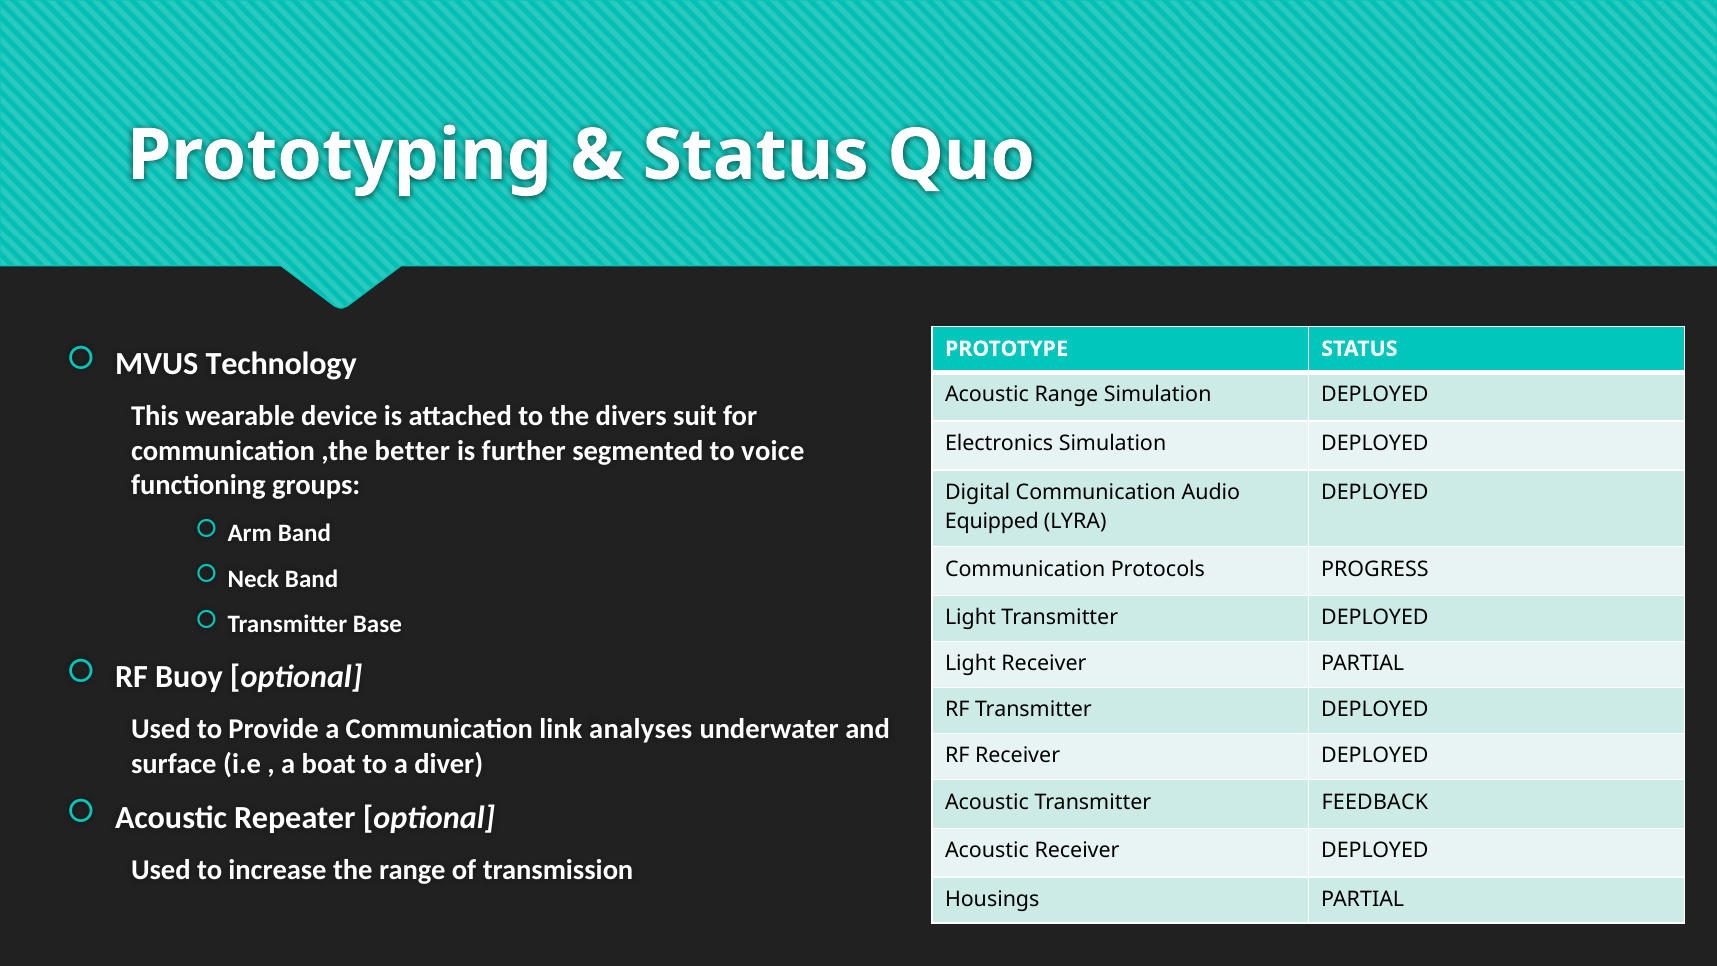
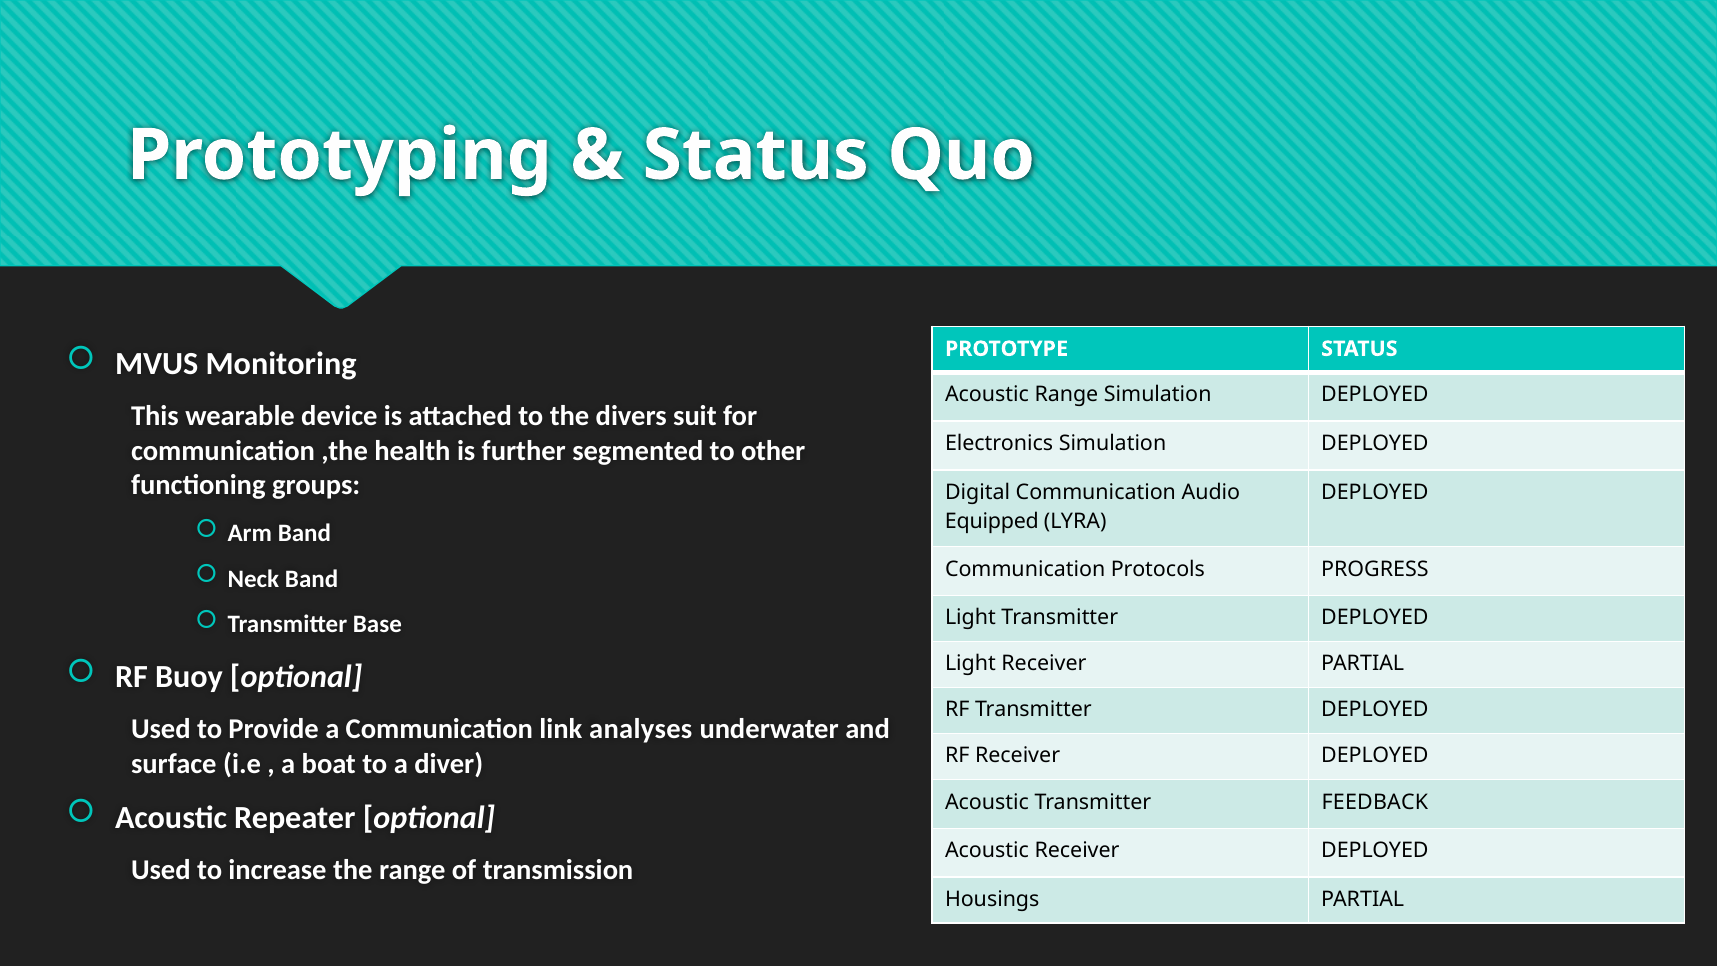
Technology: Technology -> Monitoring (281, 364)
better: better -> health (412, 451)
voice: voice -> other (773, 451)
